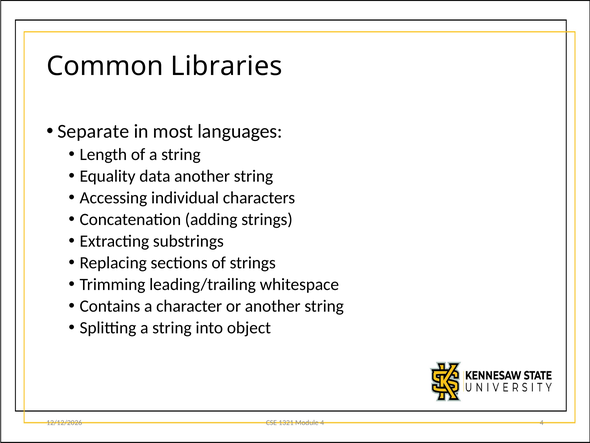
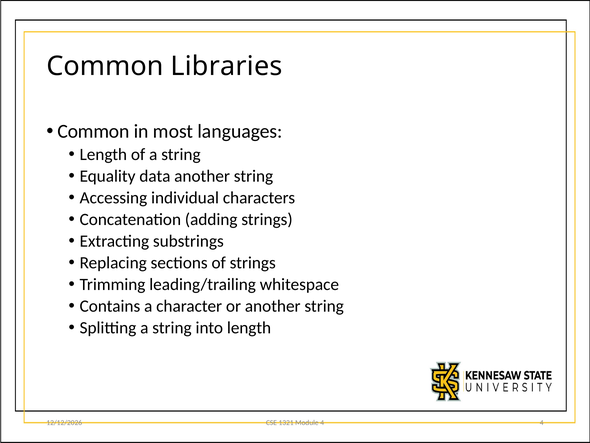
Separate: Separate -> Common (93, 131)
into object: object -> length (249, 327)
